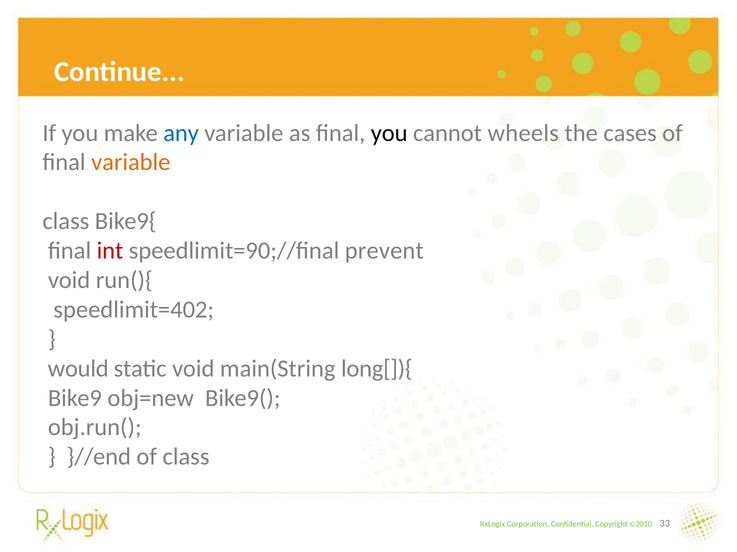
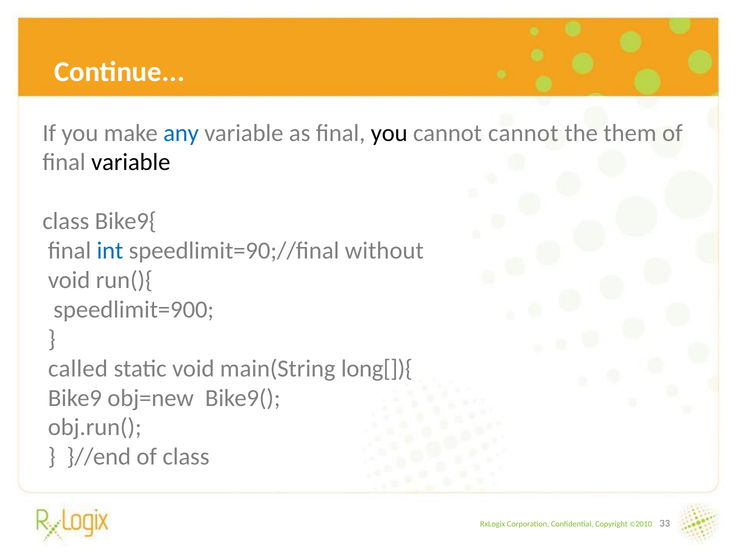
cannot wheels: wheels -> cannot (523, 133)
cases: cases -> them (630, 133)
variable colour: orange -> black (131, 163)
int colour: red -> blue (110, 251)
prevent: prevent -> without (384, 251)
speedlimit=402: speedlimit=402 -> speedlimit=900 (134, 310)
would: would -> called (78, 369)
